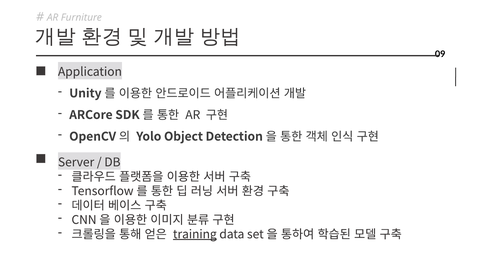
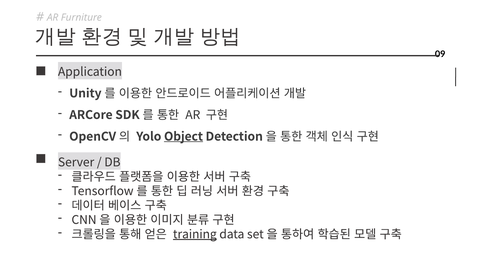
Object underline: none -> present (183, 137)
